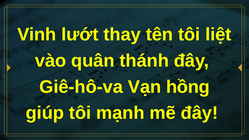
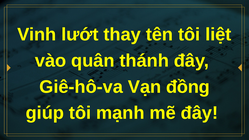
hồng: hồng -> đồng (188, 87)
